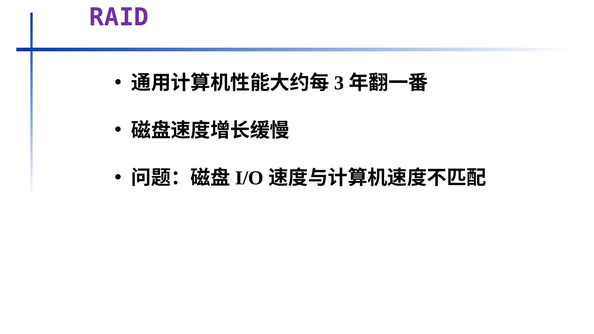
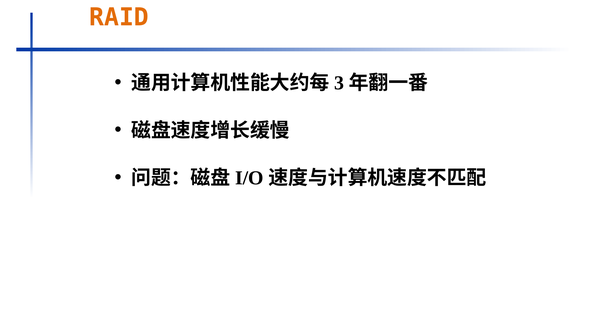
RAID colour: purple -> orange (119, 17)
